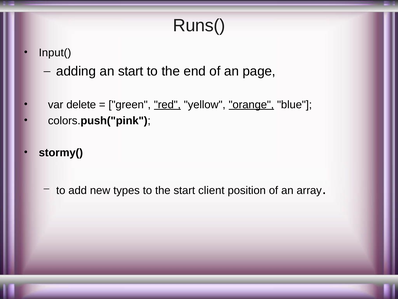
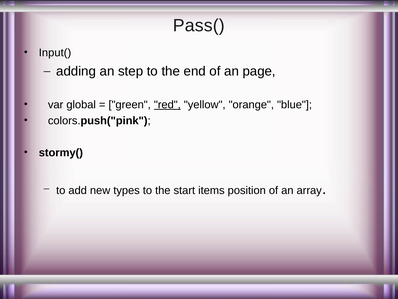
Runs(: Runs( -> Pass( (199, 25)
an start: start -> step (131, 71)
delete: delete -> global (81, 104)
orange underline: present -> none (251, 104)
client: client -> items (211, 190)
